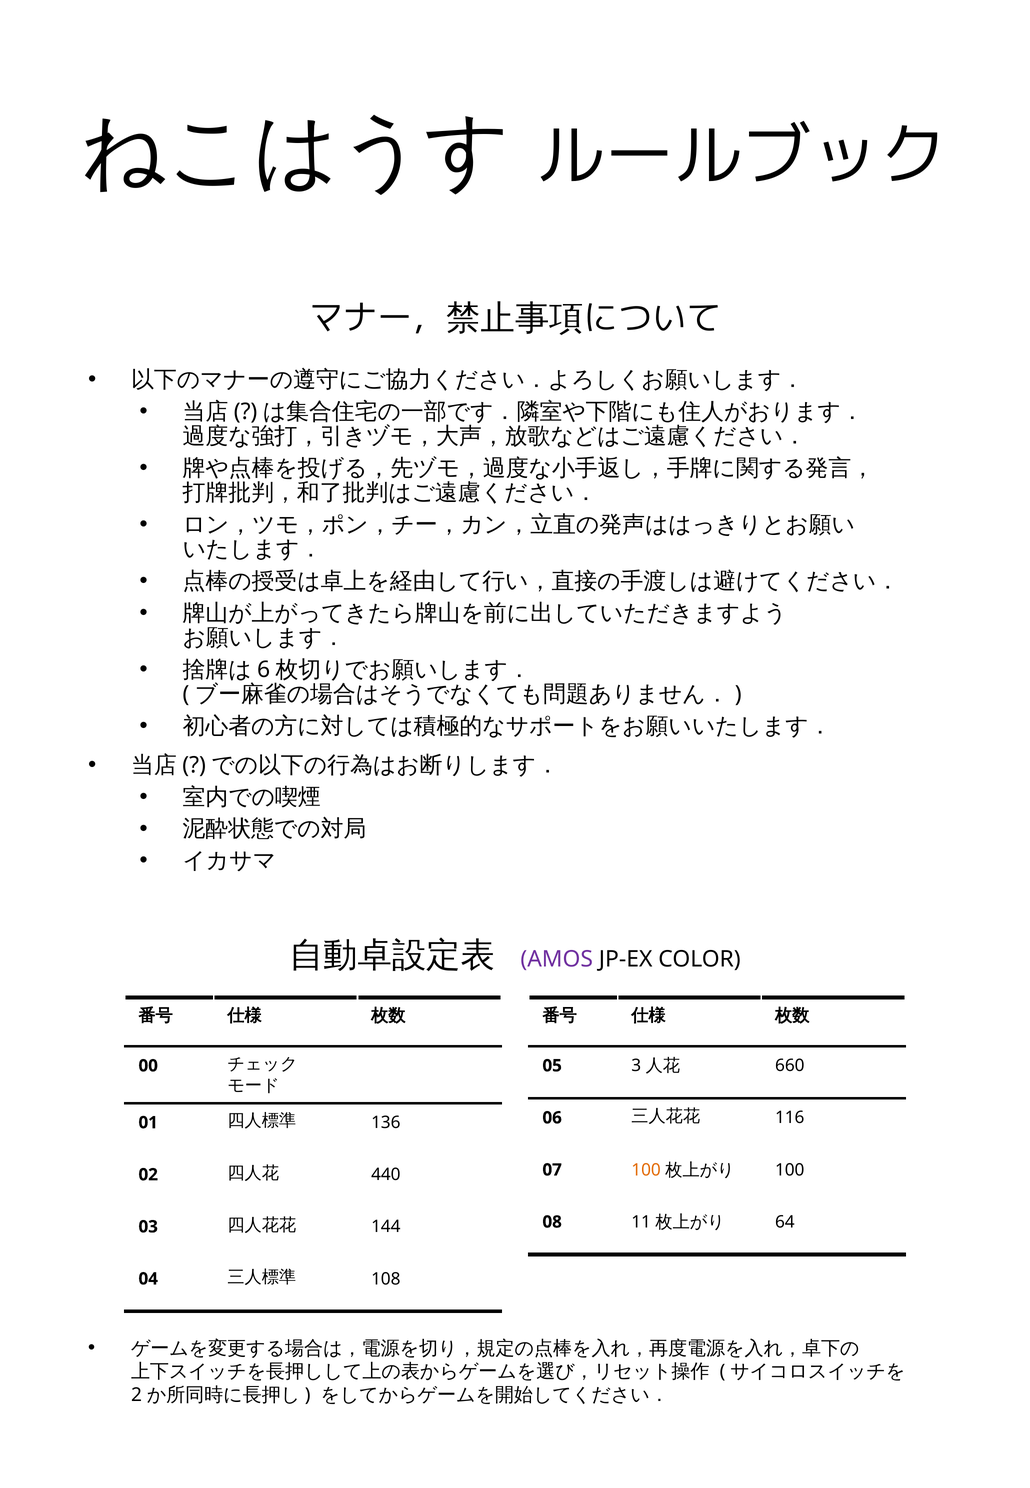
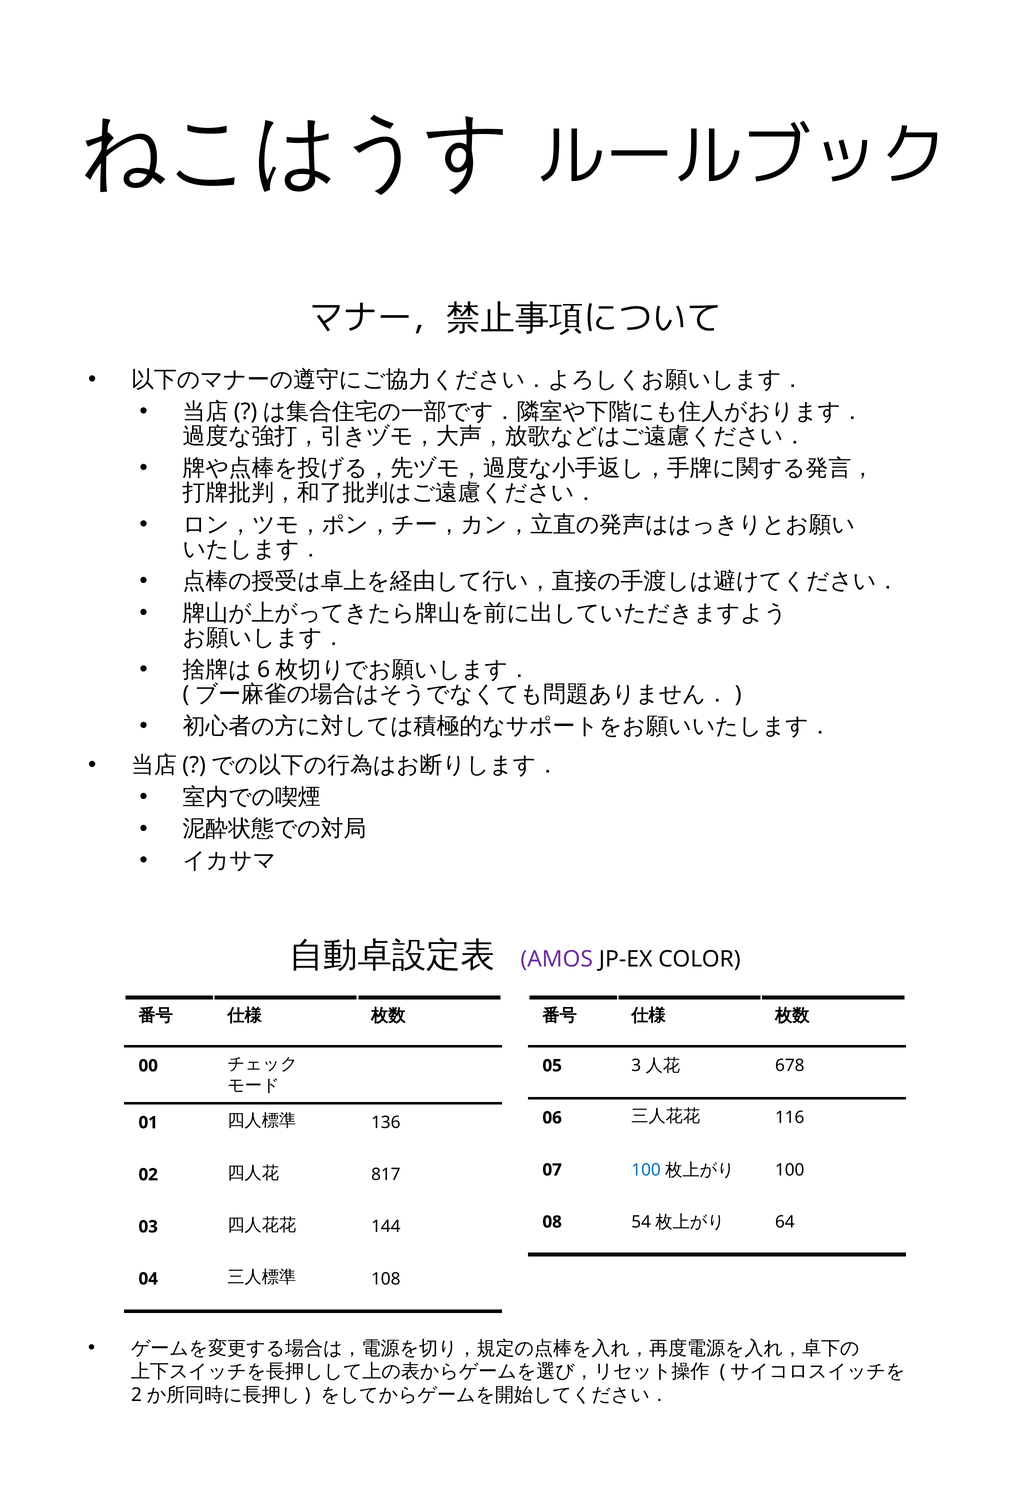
660: 660 -> 678 (790, 1066)
100 colour: orange -> blue (646, 1170)
440: 440 -> 817 (386, 1175)
11: 11 -> 54 (641, 1222)
